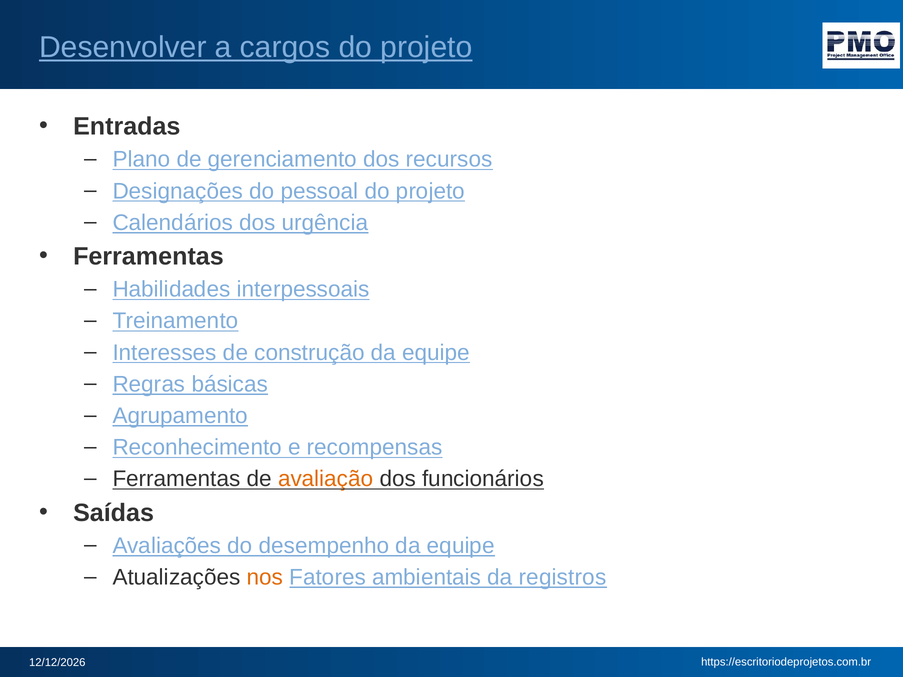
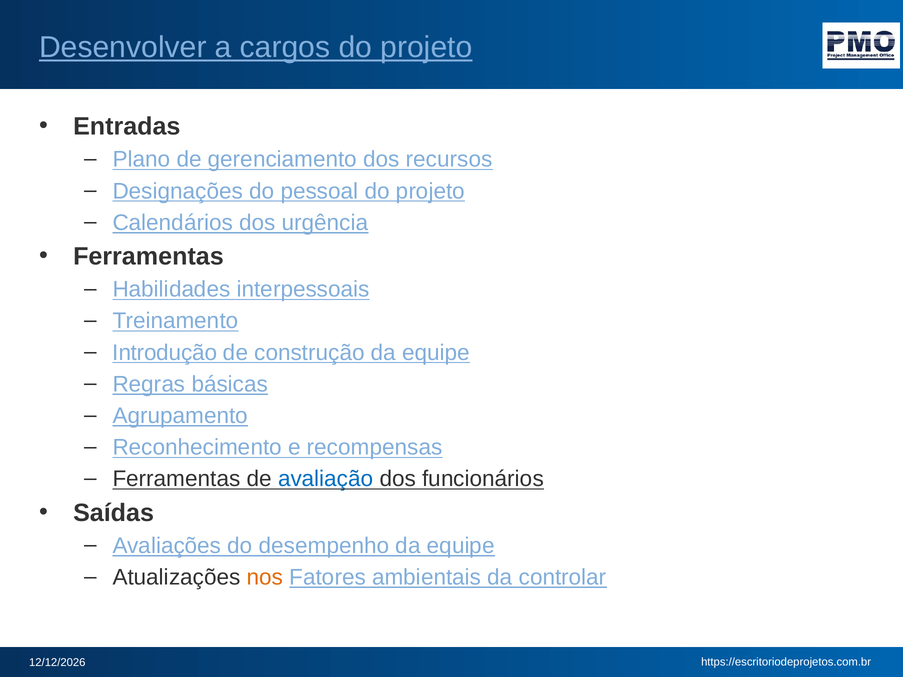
Interesses: Interesses -> Introdução (165, 353)
avaliação colour: orange -> blue (326, 479)
registros: registros -> controlar (563, 578)
